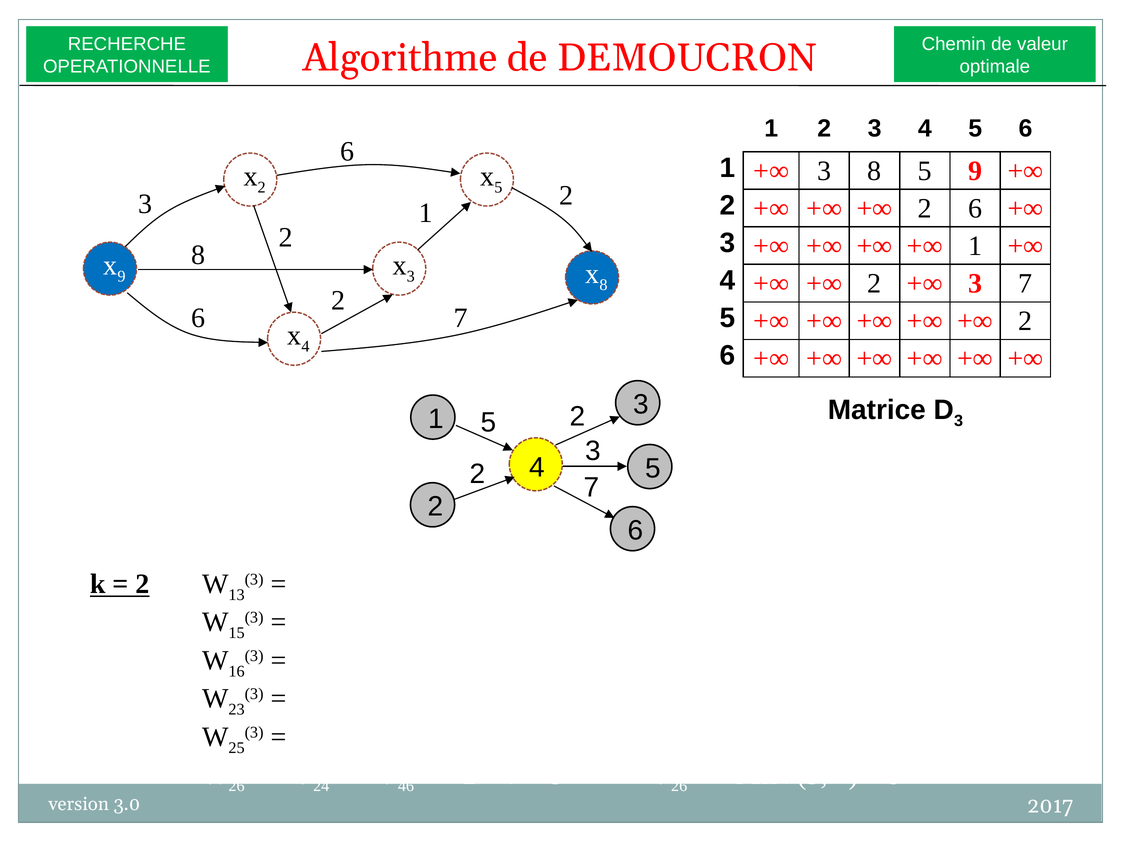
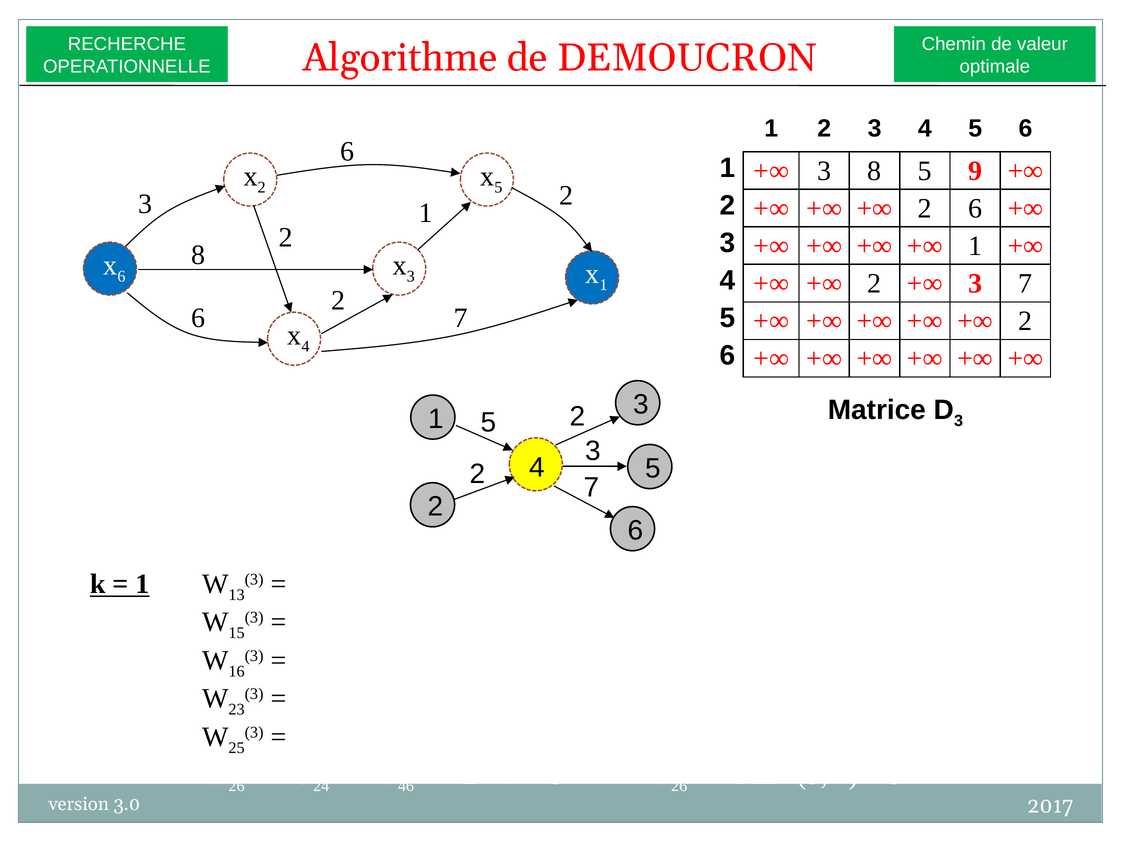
9: 9 -> 6 (121, 276)
8: 8 -> 1 (604, 285)
2: 2 -> 1 (142, 584)
